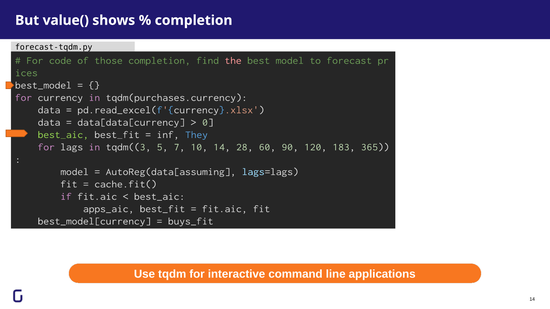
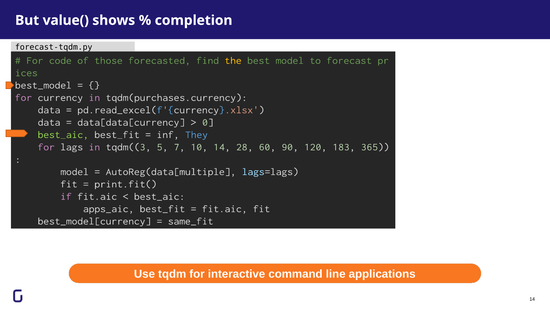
those completion: completion -> forecasted (159, 60)
the colour: pink -> yellow (233, 60)
AutoReg(data[assuming: AutoReg(data[assuming -> AutoReg(data[multiple (171, 172)
cache.fit(: cache.fit( -> print.fit( (126, 184)
buys_fit: buys_fit -> same_fit (191, 221)
